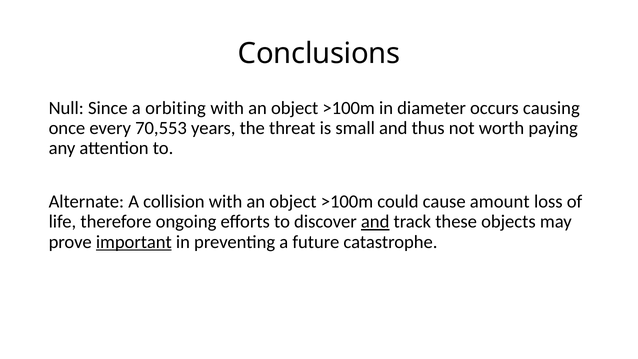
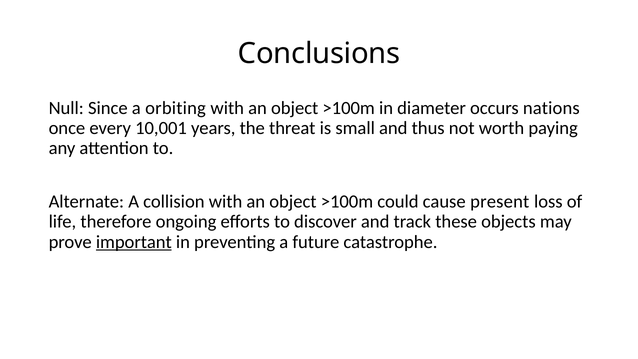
causing: causing -> nations (551, 108)
70,553: 70,553 -> 10,001 (161, 128)
amount: amount -> present (500, 202)
and underline: present -> none (375, 222)
